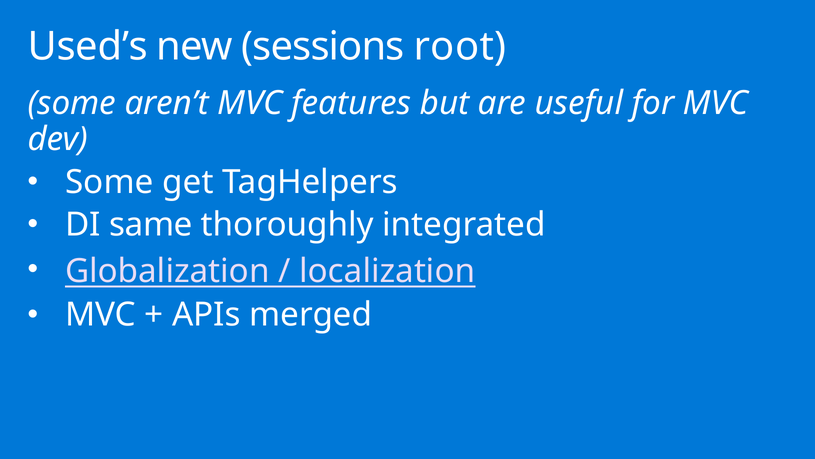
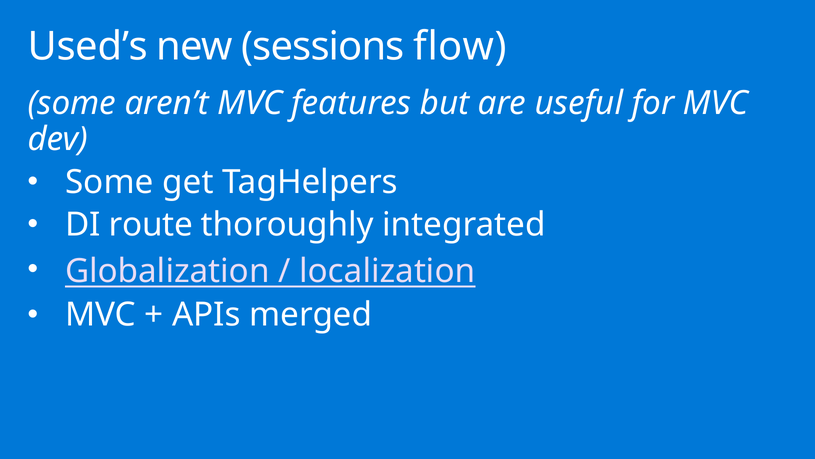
root: root -> flow (460, 47)
same: same -> route (151, 224)
